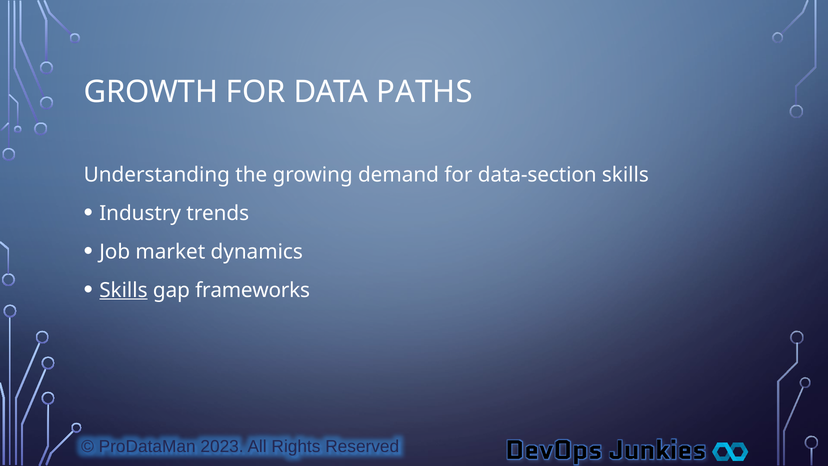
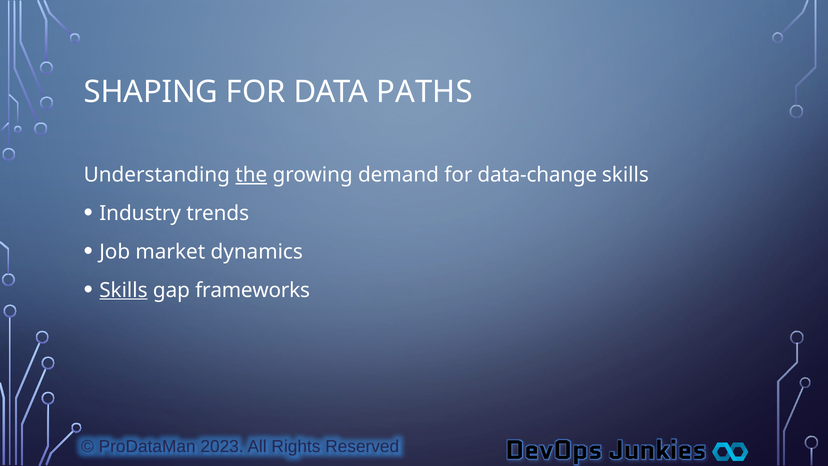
GROWTH: GROWTH -> SHAPING (151, 92)
the underline: none -> present (251, 175)
data-section: data-section -> data-change (537, 175)
